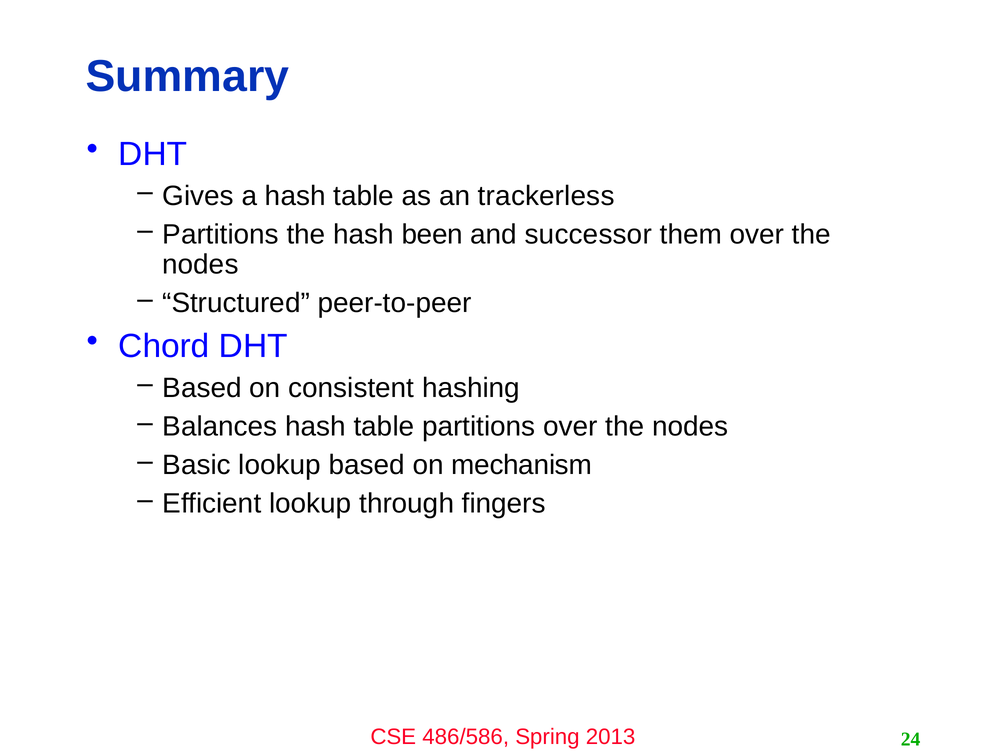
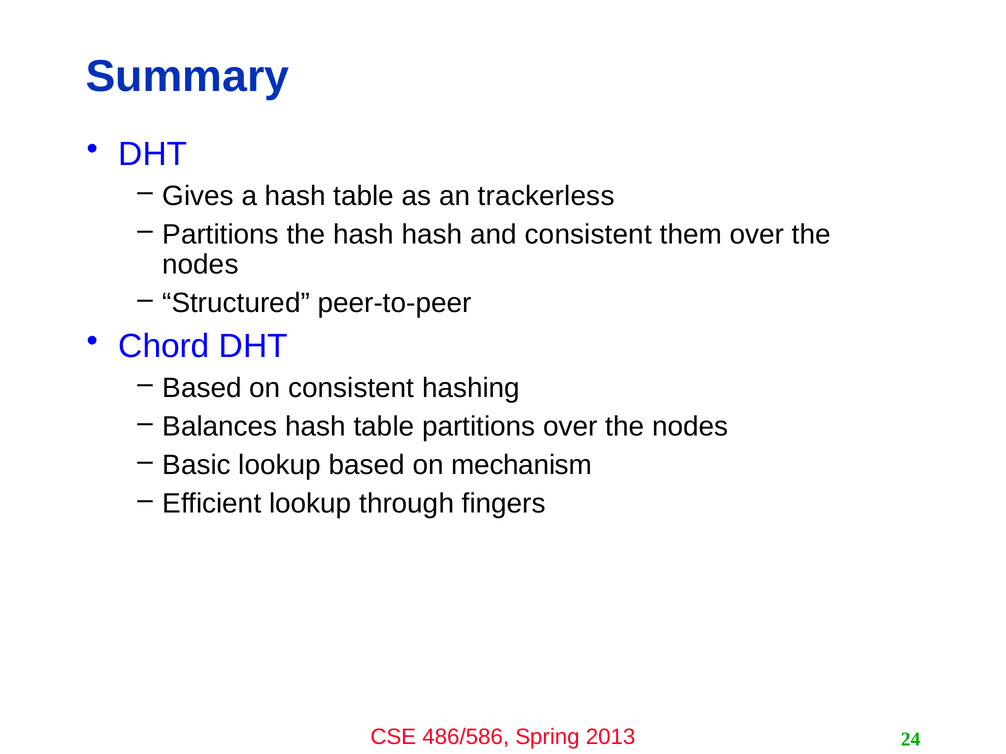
hash been: been -> hash (432, 235)
and successor: successor -> consistent (588, 235)
